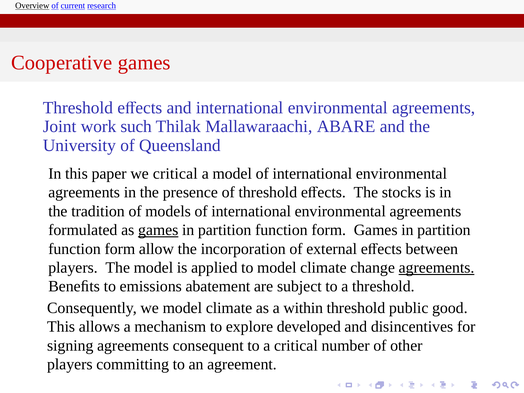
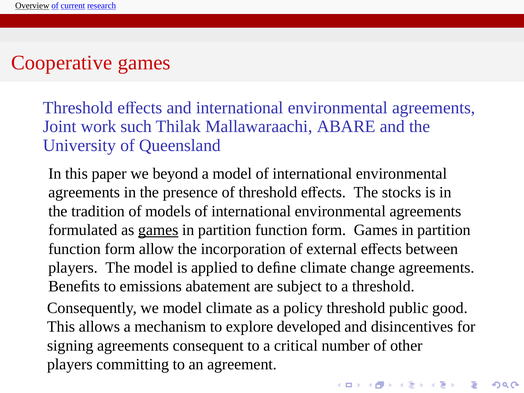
we critical: critical -> beyond (175, 174)
to model: model -> deﬁne (277, 268)
agreements underline: present -> none (437, 268)
within: within -> policy (303, 308)
